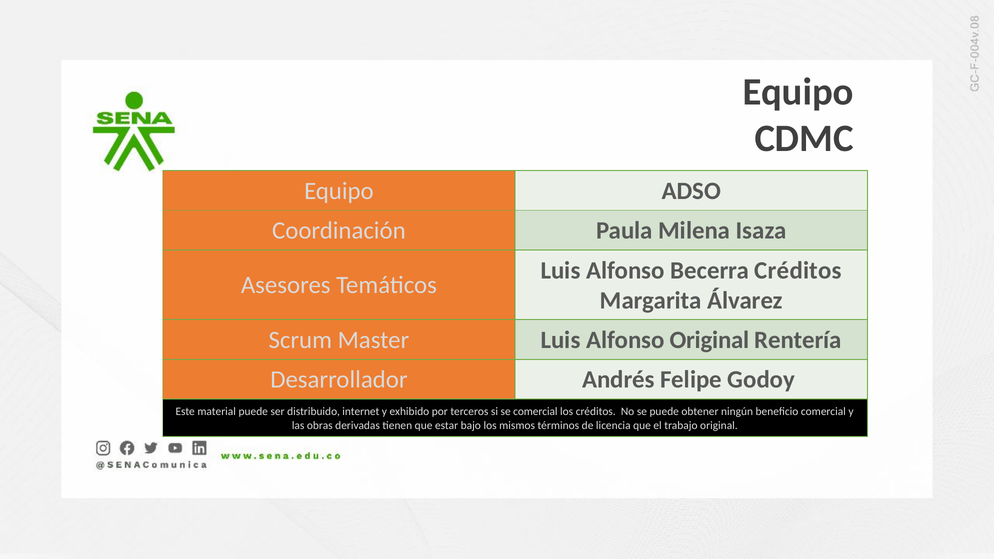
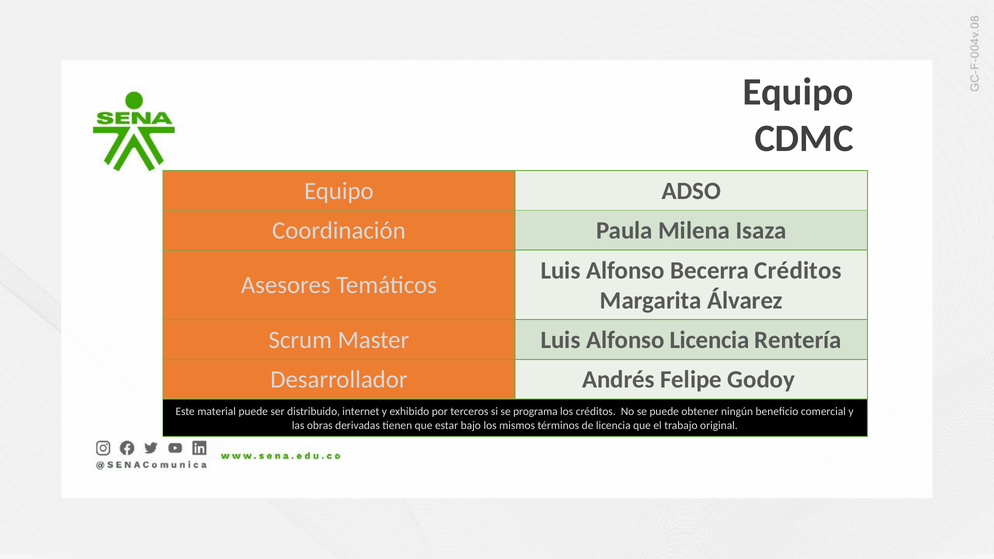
Alfonso Original: Original -> Licencia (710, 340)
se comercial: comercial -> programa (535, 411)
